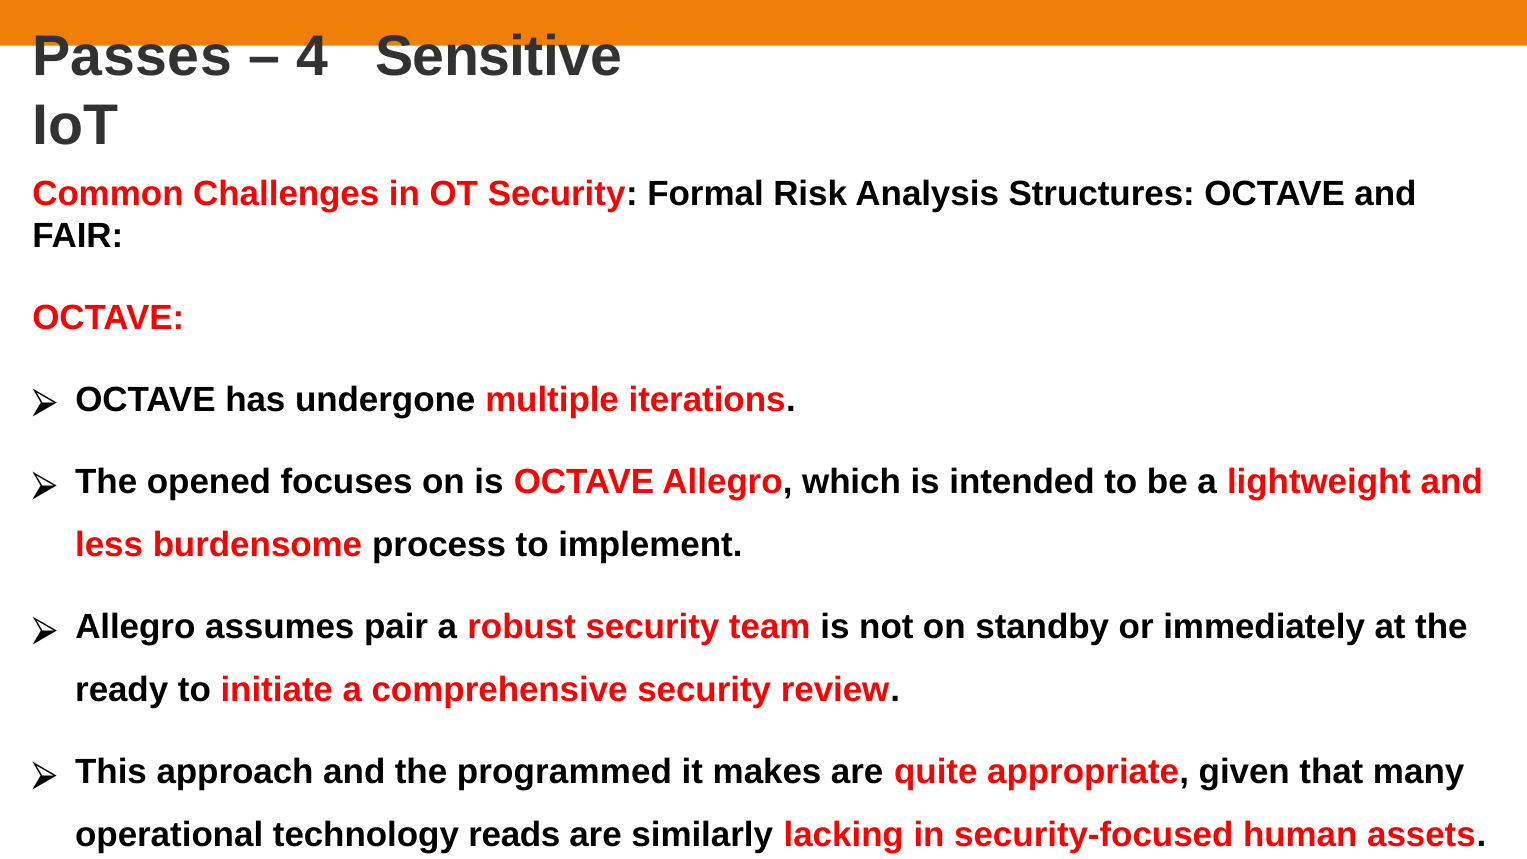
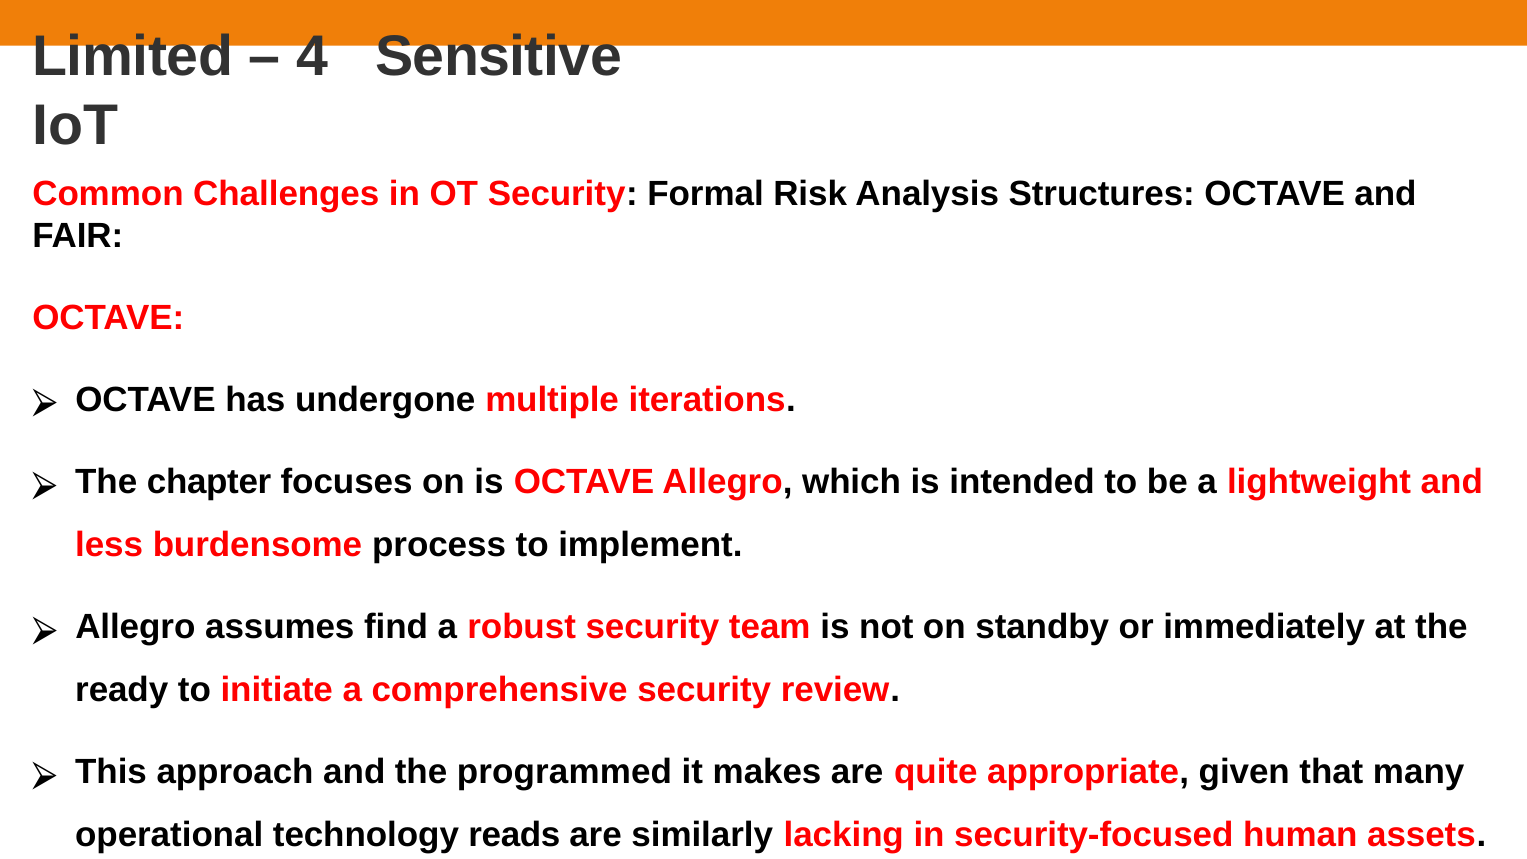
Passes: Passes -> Limited (133, 57)
opened: opened -> chapter (209, 482)
pair: pair -> find (396, 627)
